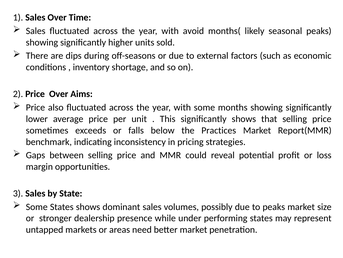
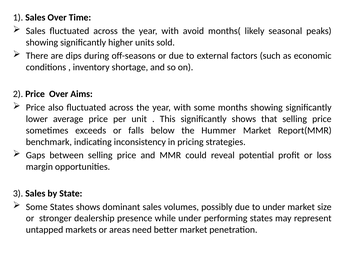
Practices: Practices -> Hummer (219, 130)
to peaks: peaks -> under (274, 206)
